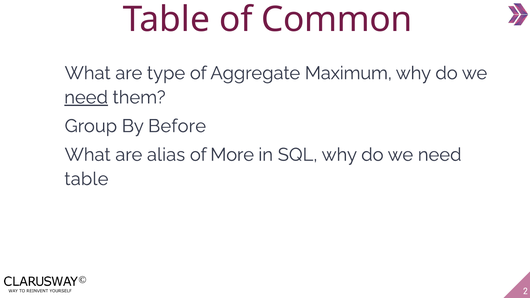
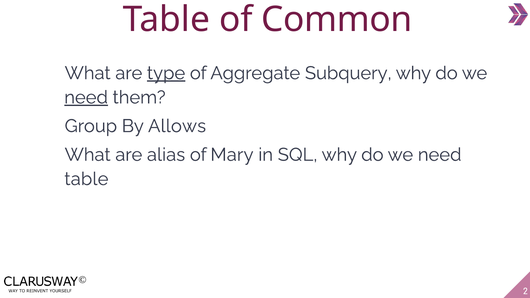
type underline: none -> present (166, 73)
Maximum: Maximum -> Subquery (348, 73)
Before: Before -> Allows (177, 126)
More: More -> Mary (232, 155)
